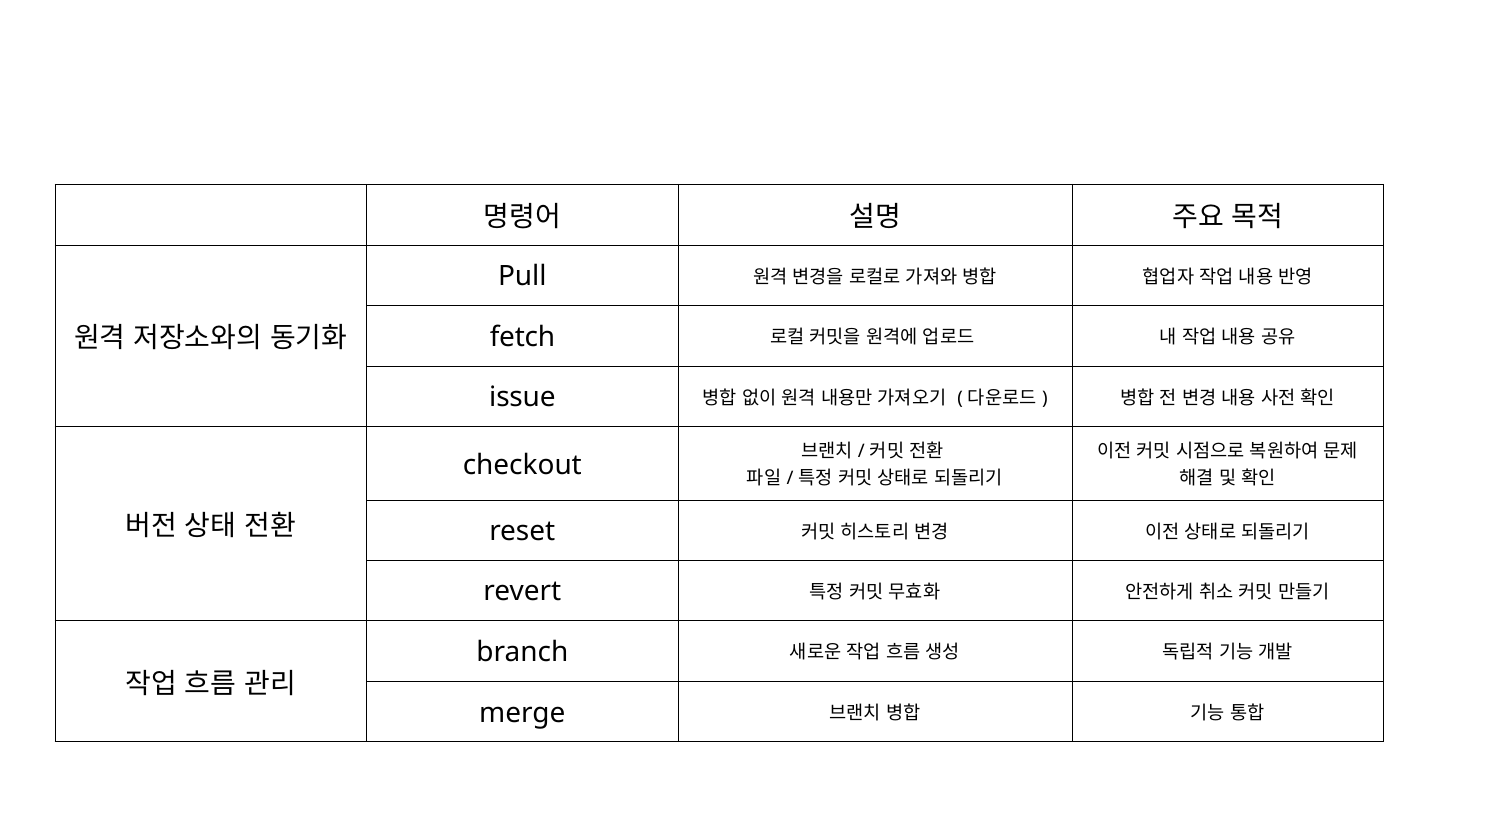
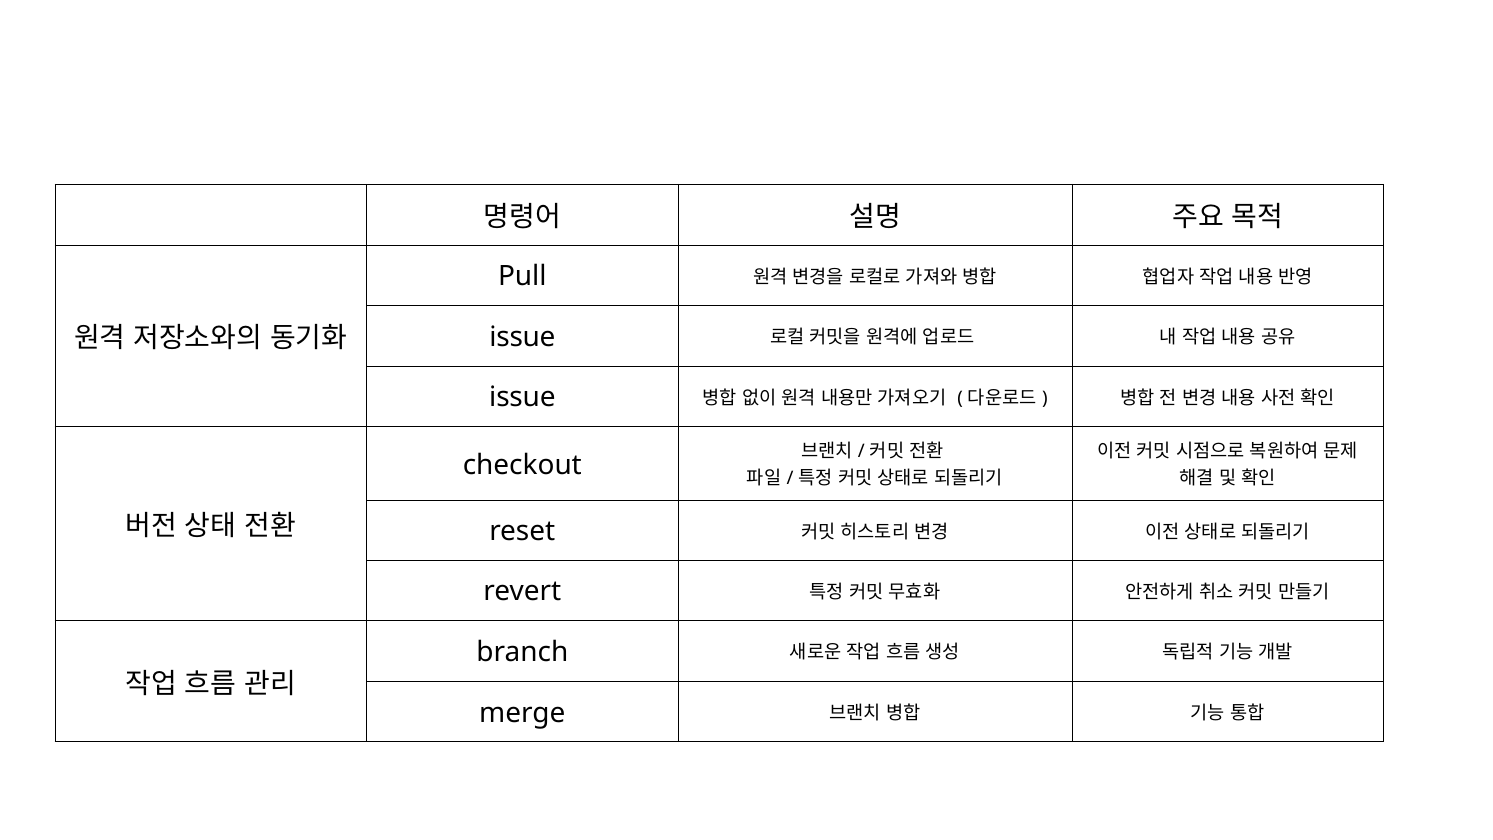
fetch: fetch -> issue (522, 337)
